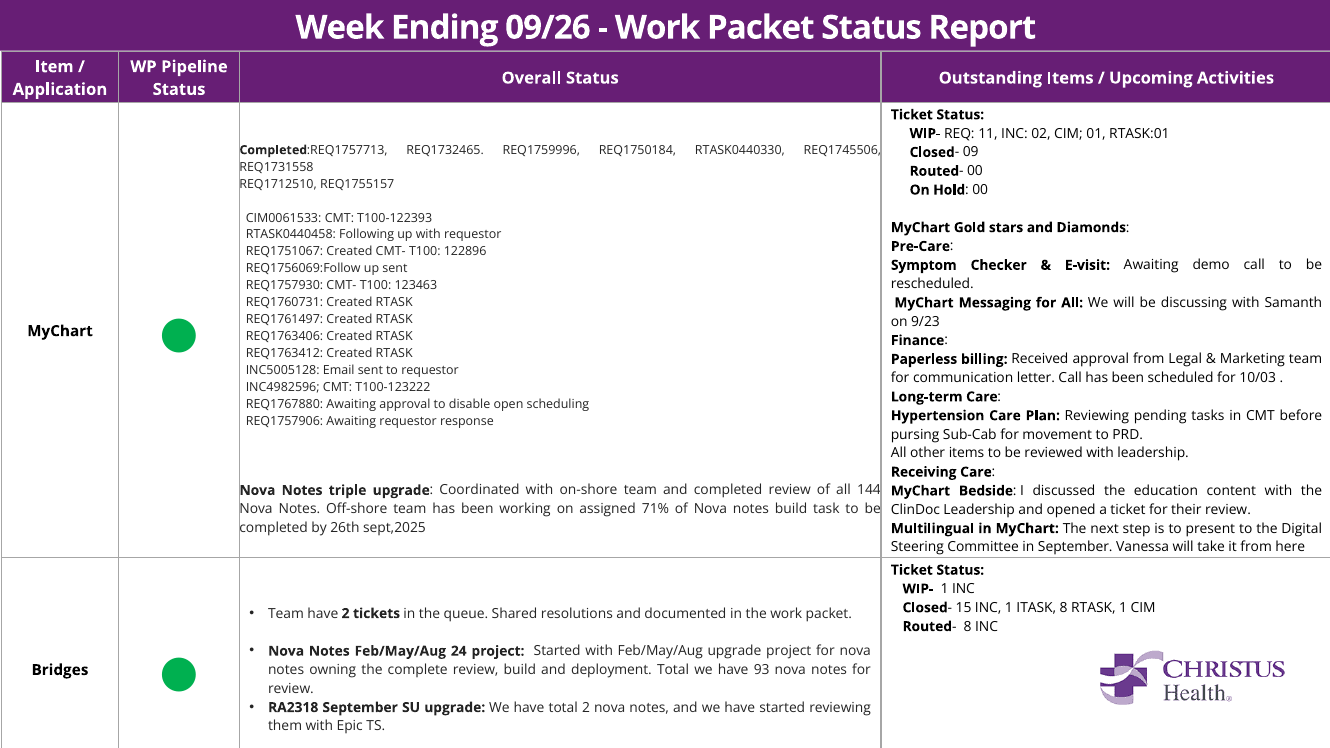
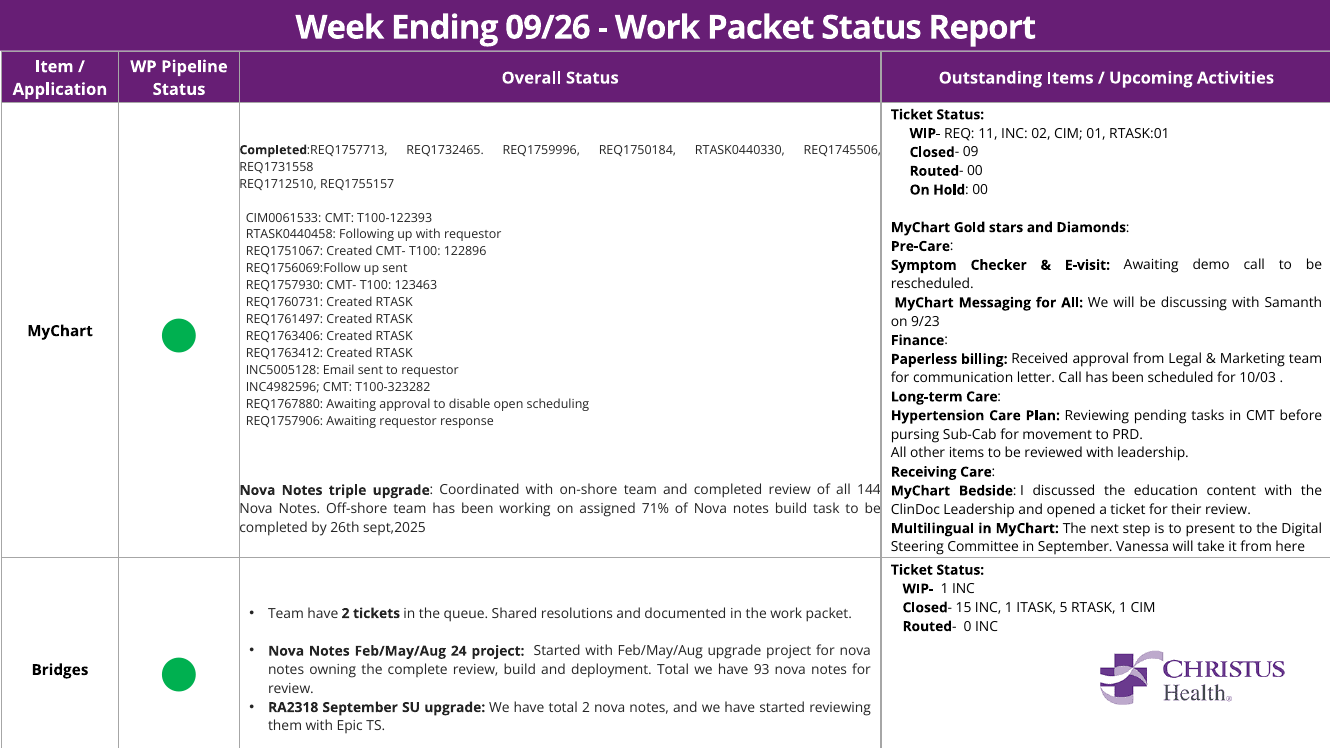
T100-123222: T100-123222 -> T100-323282 (393, 388)
ITASK 8: 8 -> 5 (1064, 608)
8: 8 -> 0 (968, 627)
